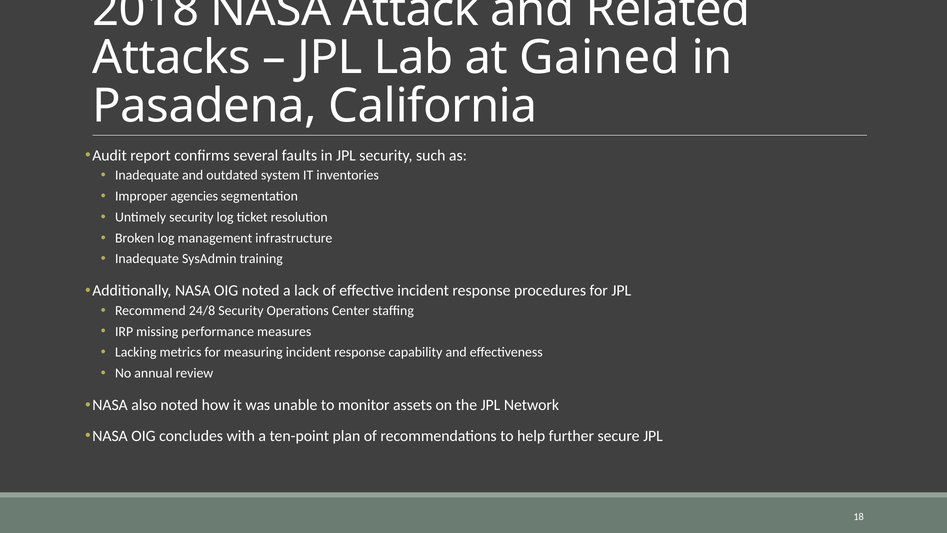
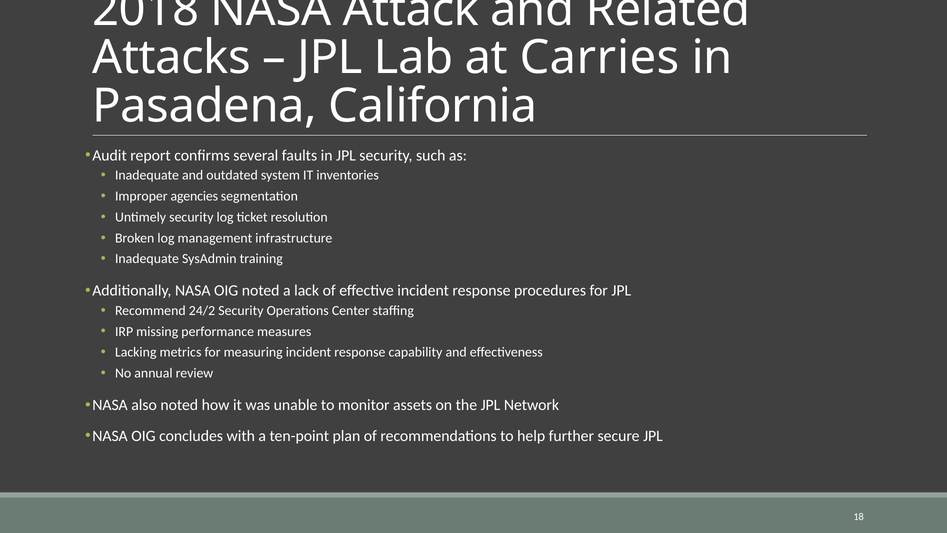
Gained: Gained -> Carries (600, 58)
24/8: 24/8 -> 24/2 (202, 310)
